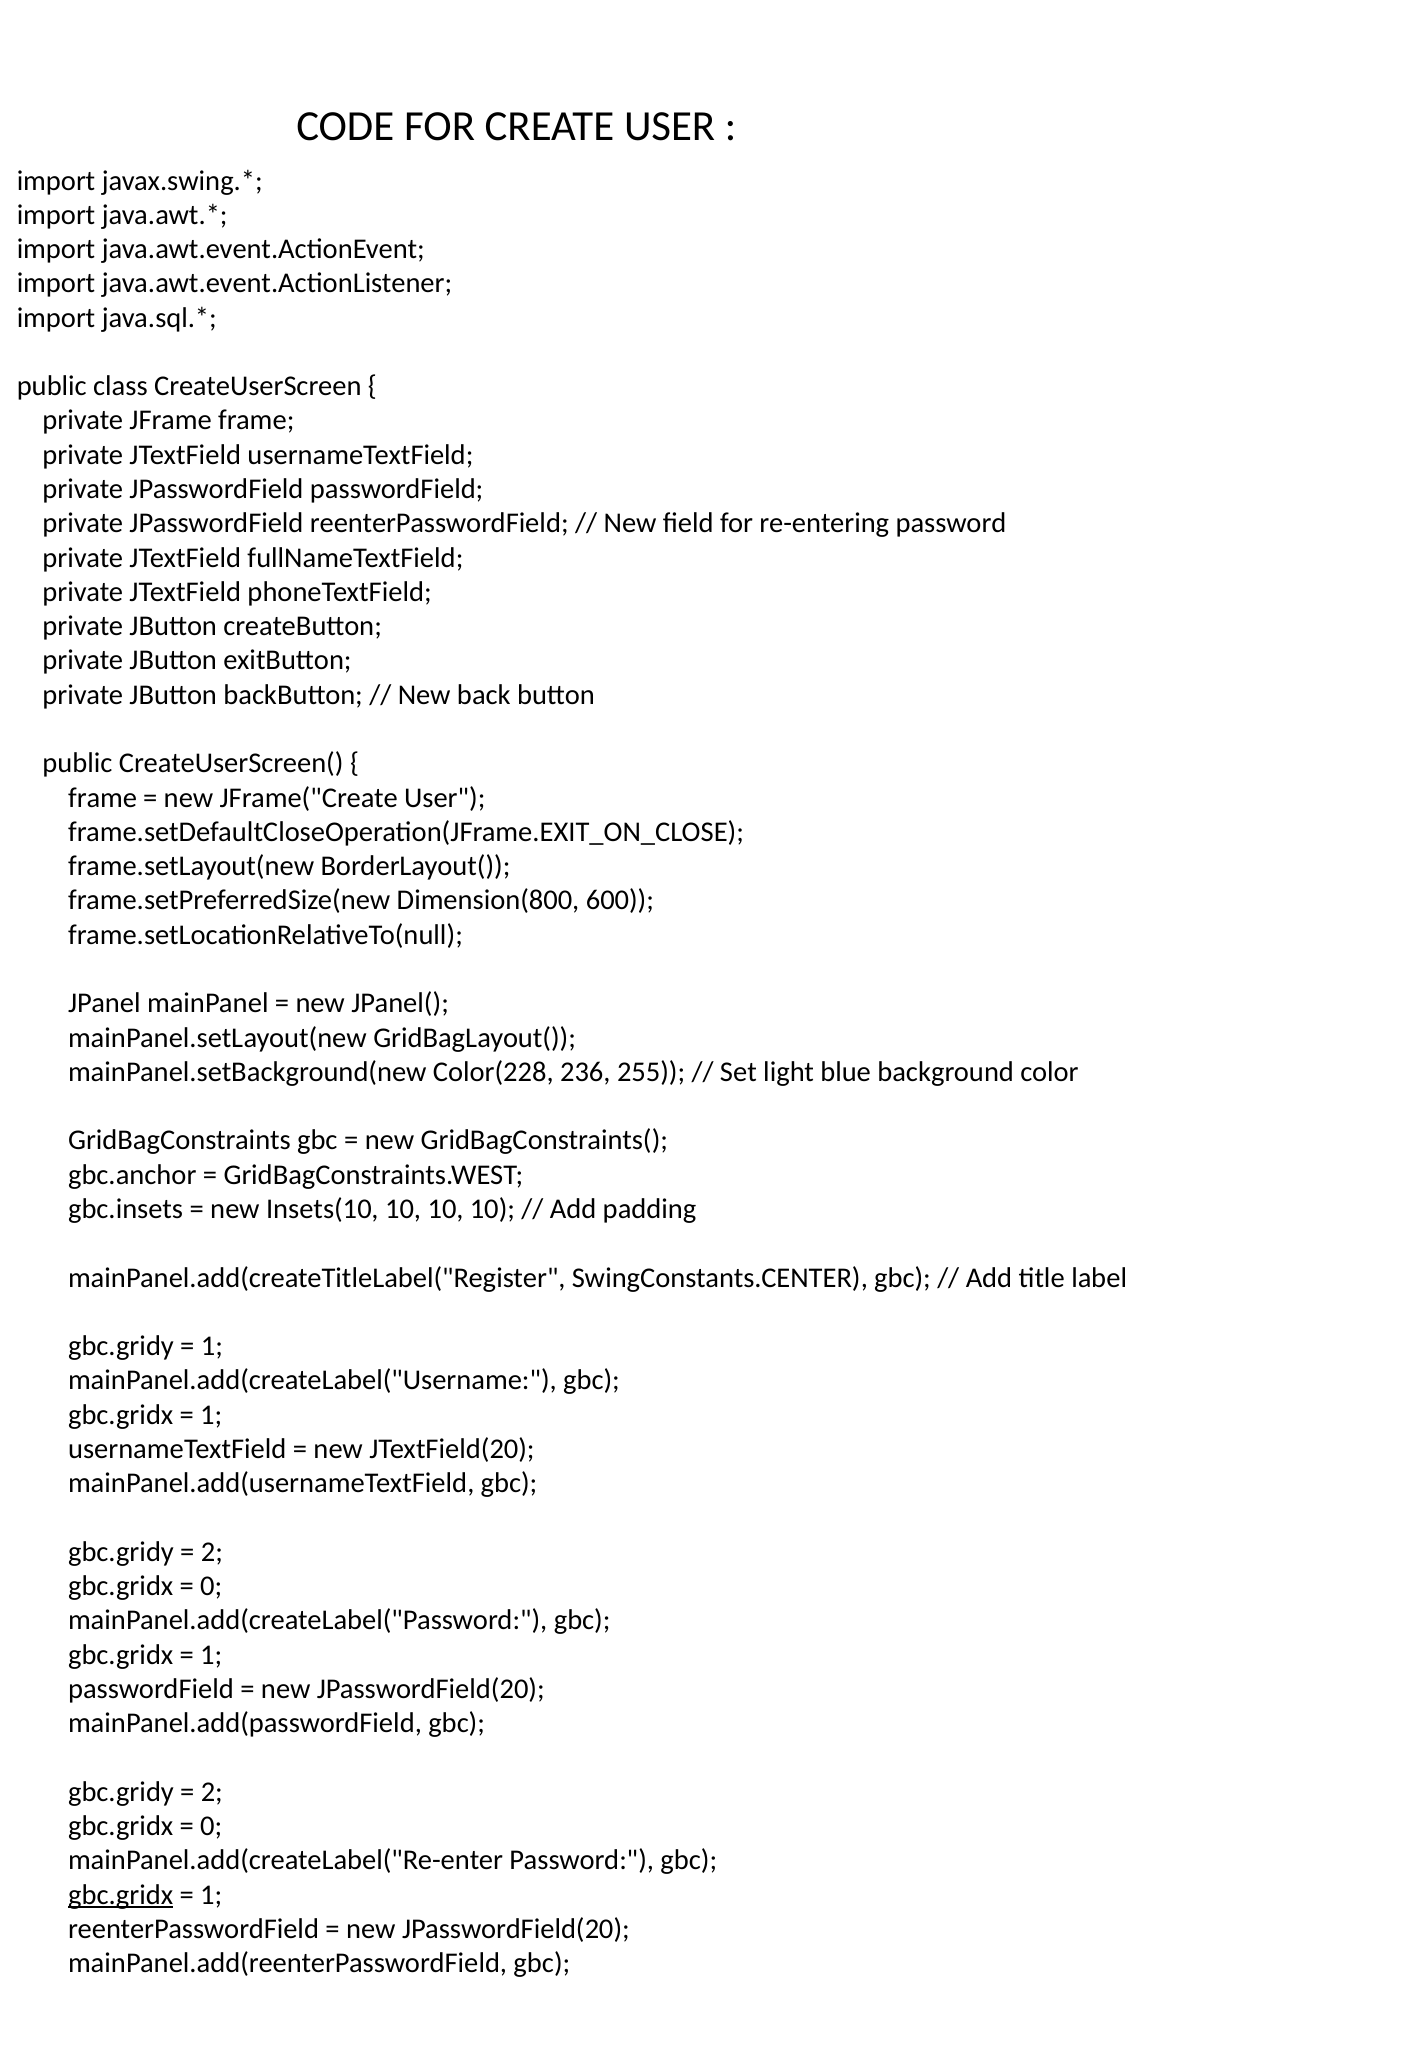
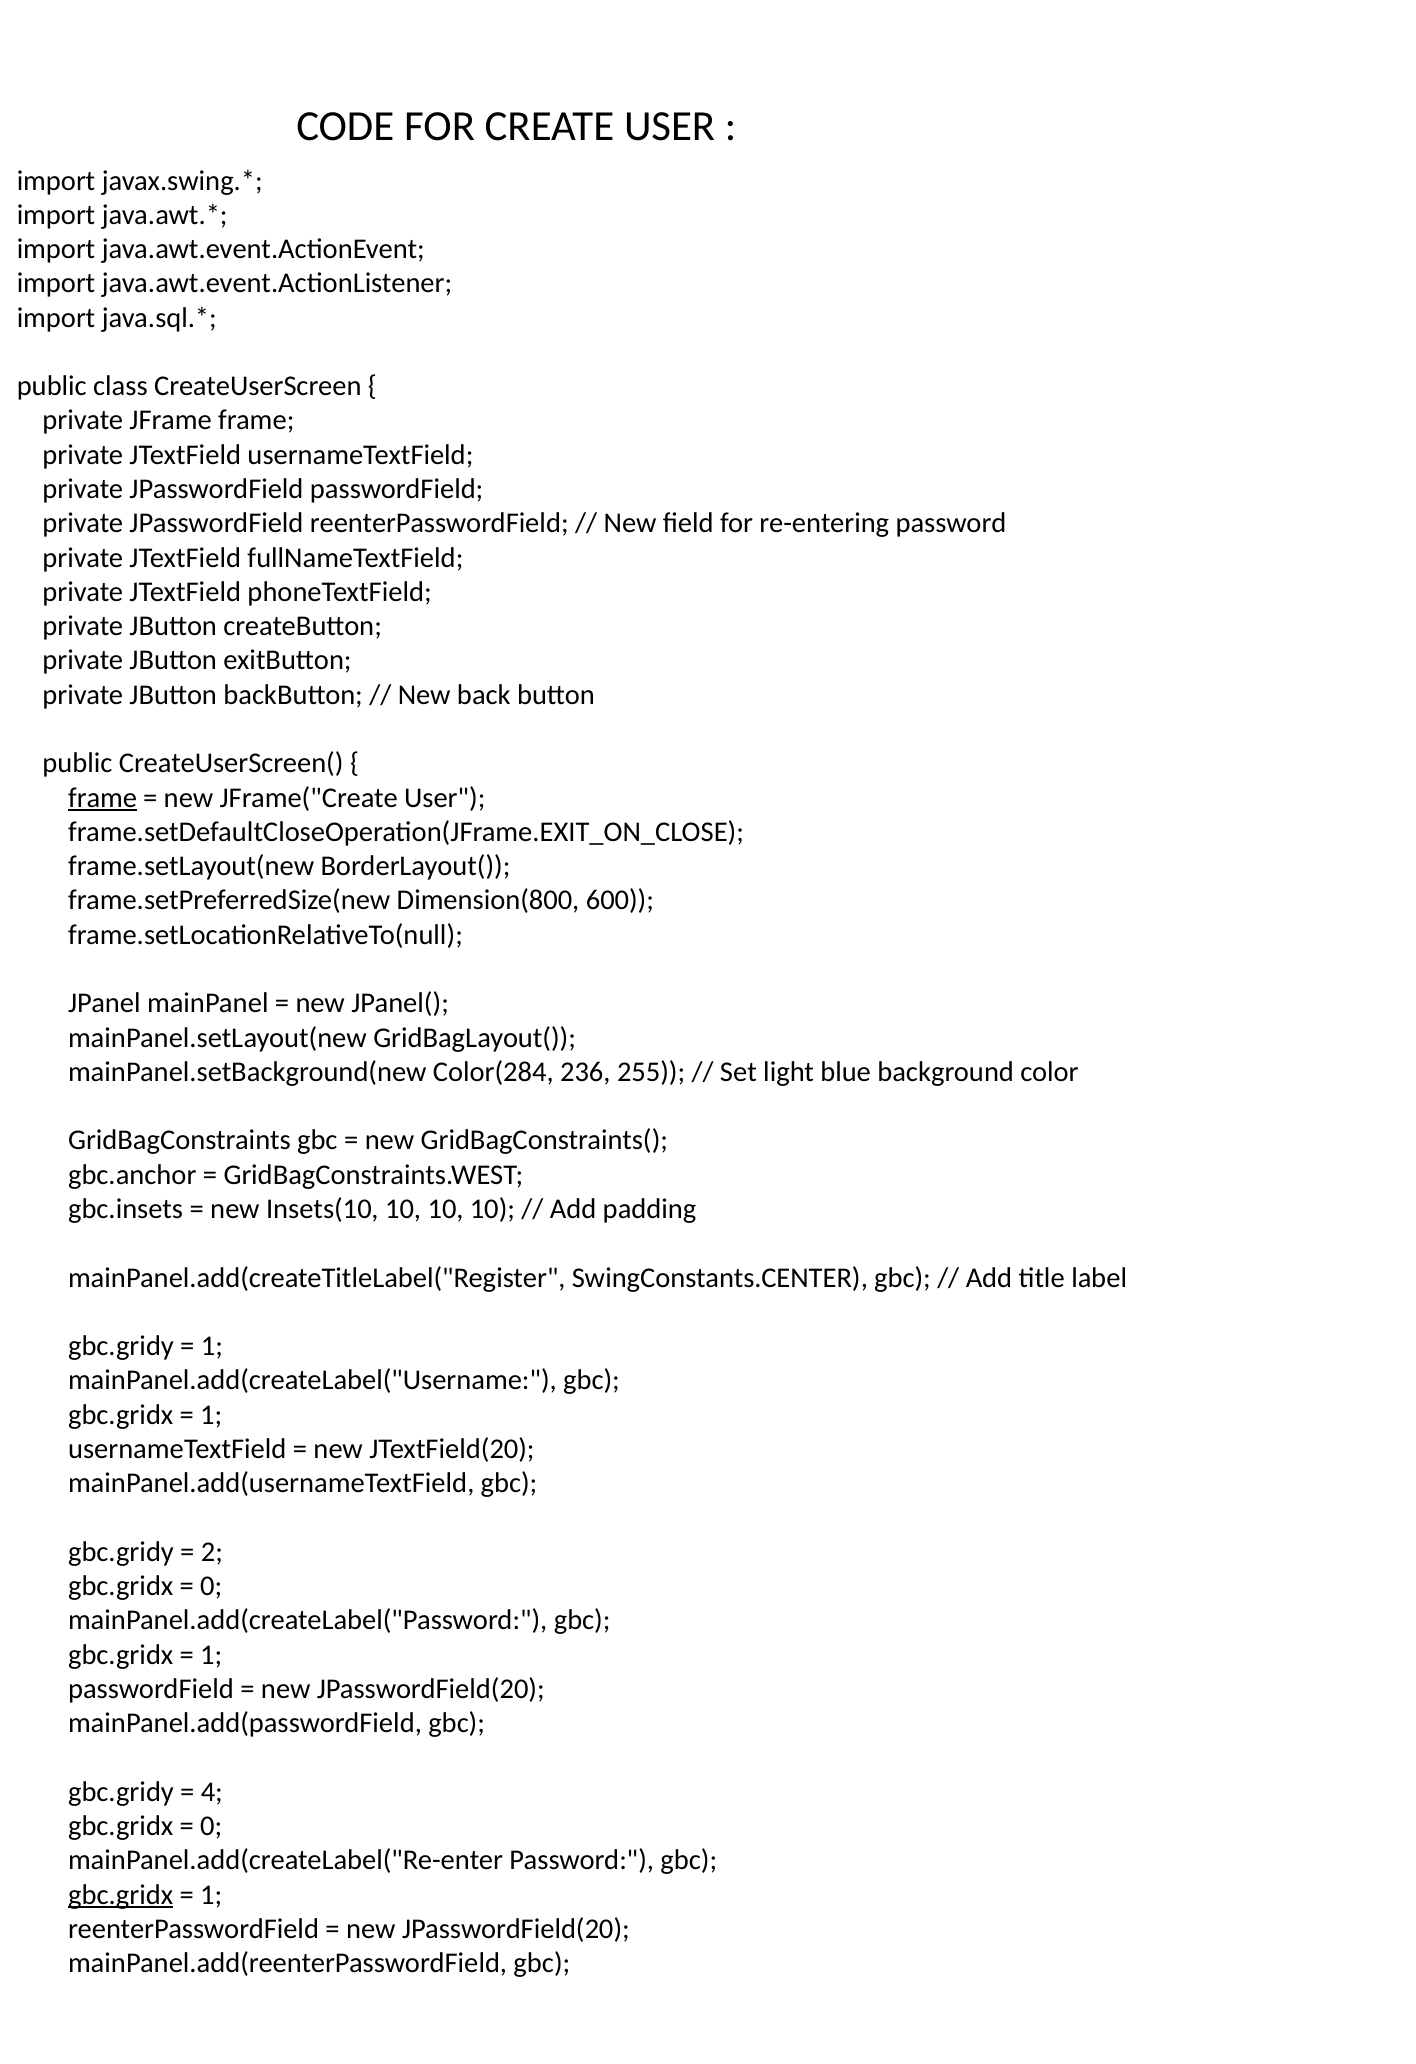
frame underline: none -> present (103, 797)
Color(228: Color(228 -> Color(284 (493, 1072)
2: 2 -> 4 (212, 1791)
